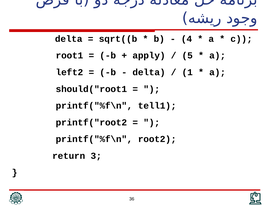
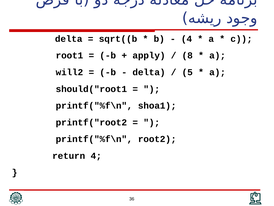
5: 5 -> 8 (187, 55)
left2: left2 -> will2 (69, 72)
1: 1 -> 5 (187, 72)
tell1: tell1 -> shoa1 (157, 105)
return 3: 3 -> 4 (96, 155)
